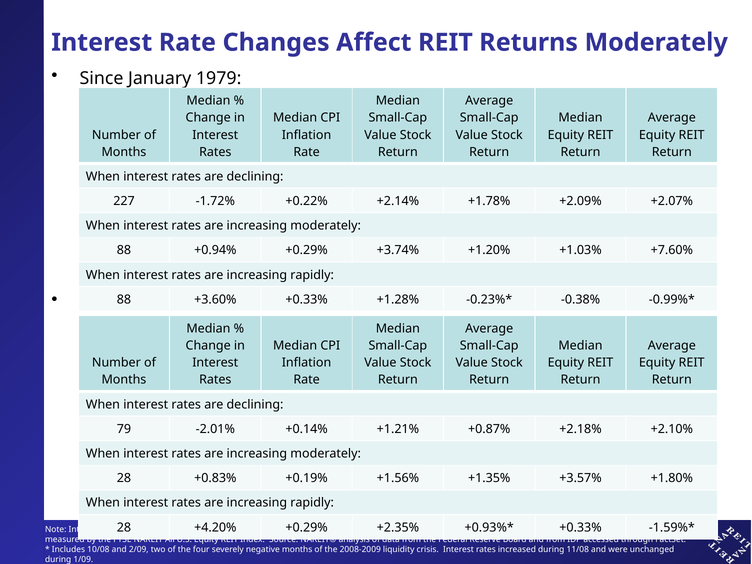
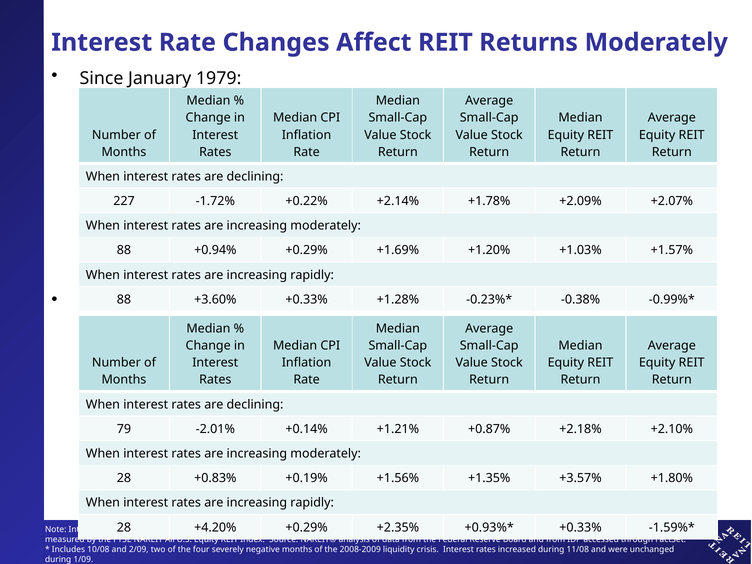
+3.74%: +3.74% -> +1.69% (398, 250)
+7.60%: +7.60% -> +1.57% (672, 250)
